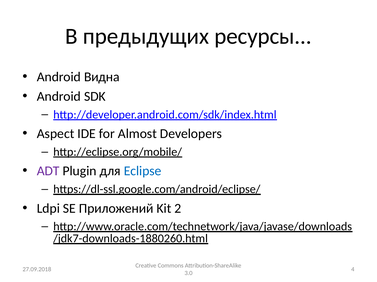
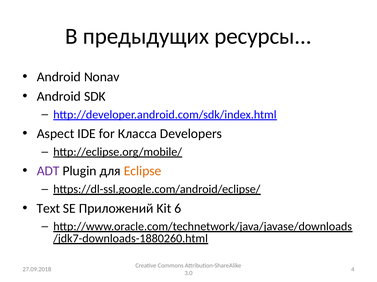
Видна: Видна -> Nonav (102, 77)
Almost: Almost -> Класса (137, 134)
Eclipse colour: blue -> orange (143, 171)
Ldpi: Ldpi -> Text (48, 209)
2: 2 -> 6 (178, 209)
